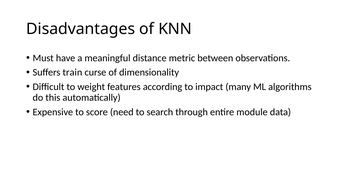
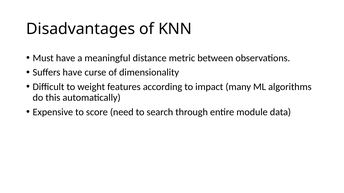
Suffers train: train -> have (72, 73)
